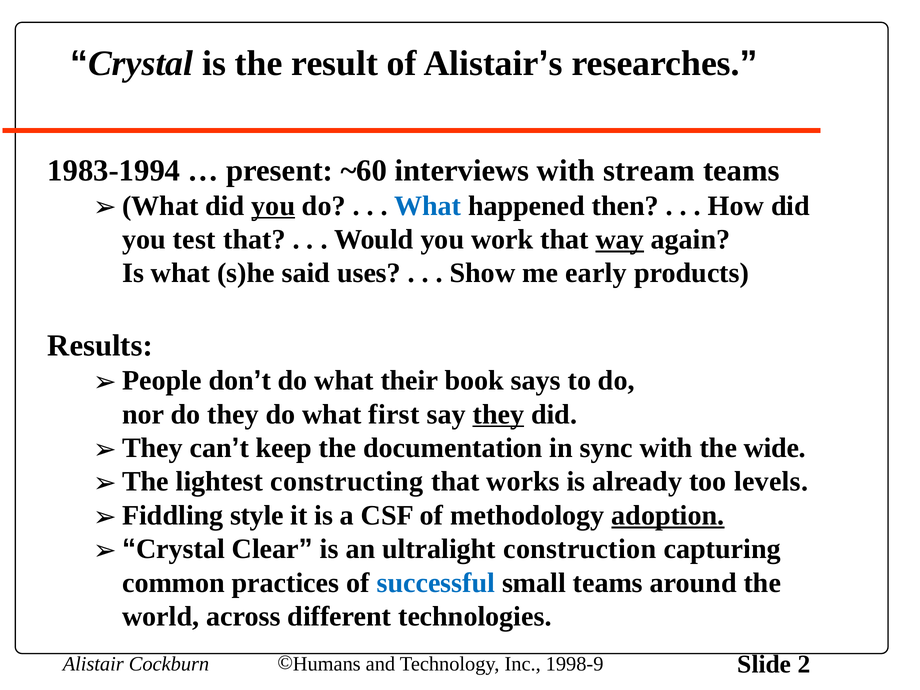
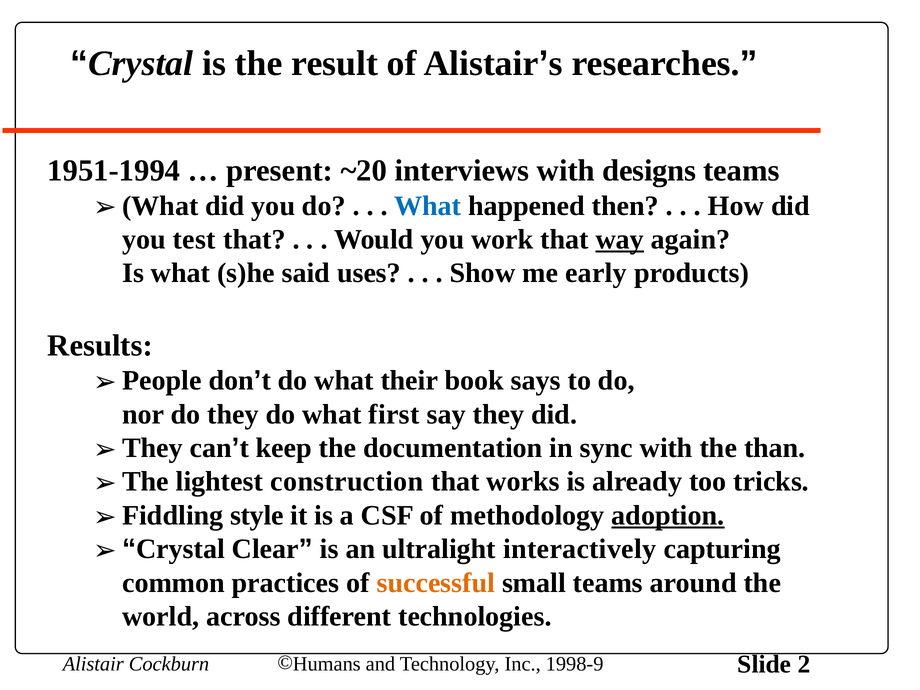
1983-1994: 1983-1994 -> 1951-1994 (114, 171)
~60: ~60 -> ~20 (364, 171)
stream: stream -> designs (649, 171)
you underline: present -> none (273, 206)
they underline: present -> none (498, 414)
wide: wide -> than (775, 448)
constructing: constructing -> construction (347, 482)
levels: levels -> tricks (771, 482)
construction: construction -> interactively (580, 549)
successful colour: blue -> orange (436, 583)
